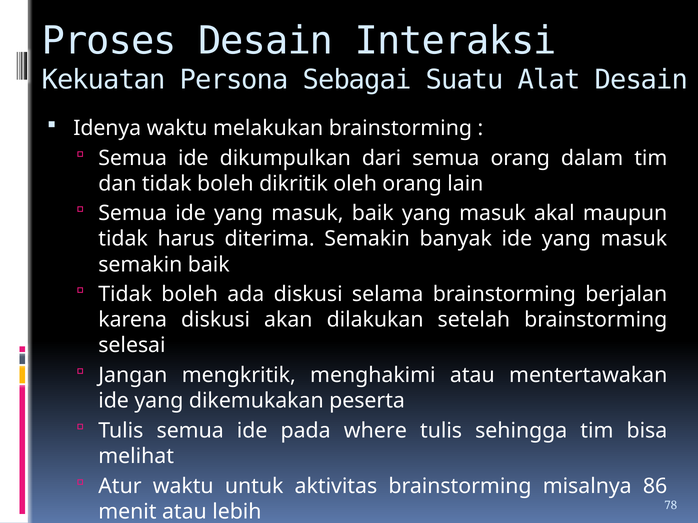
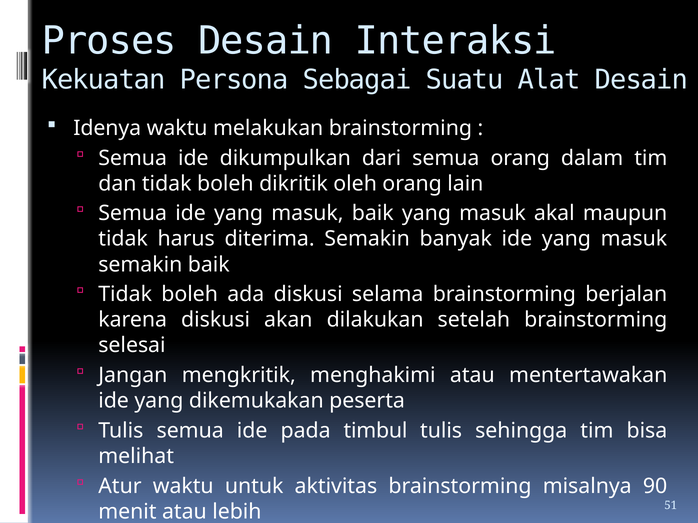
where: where -> timbul (376, 431)
86: 86 -> 90 (655, 486)
78: 78 -> 51 (671, 506)
